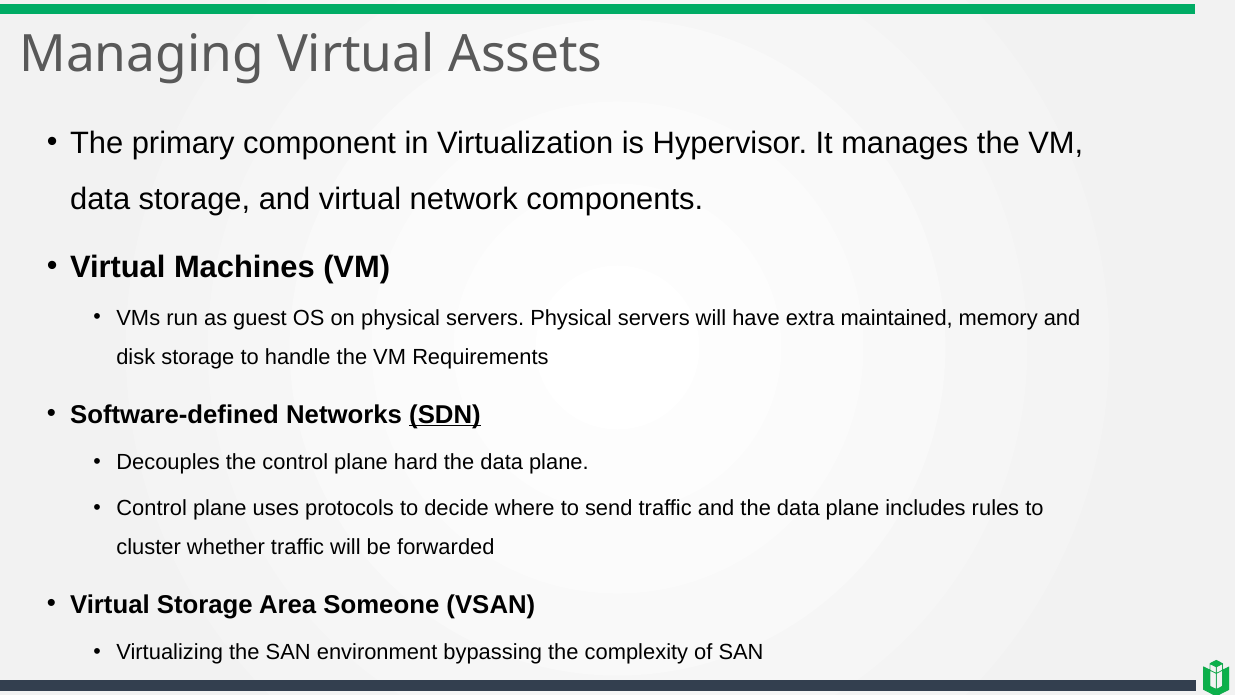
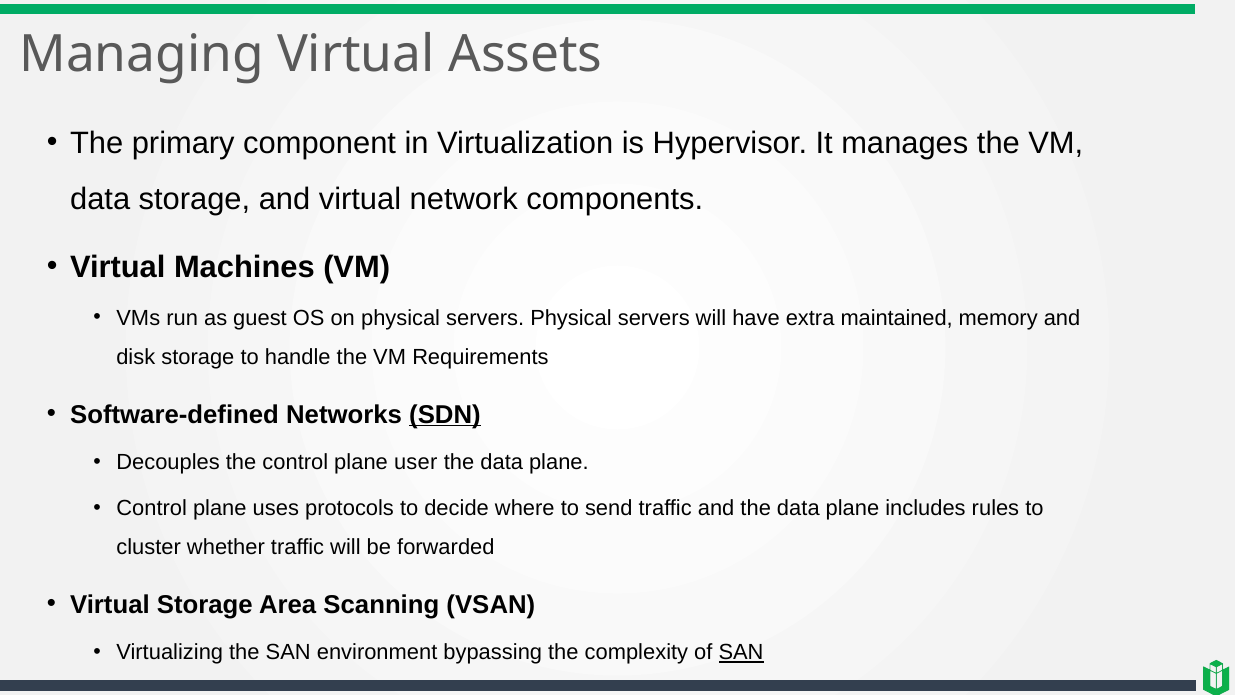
hard: hard -> user (416, 462)
Someone: Someone -> Scanning (381, 605)
SAN underline: none -> present (741, 652)
